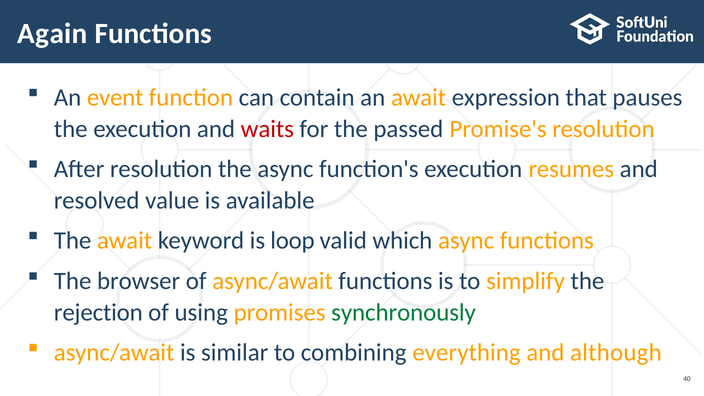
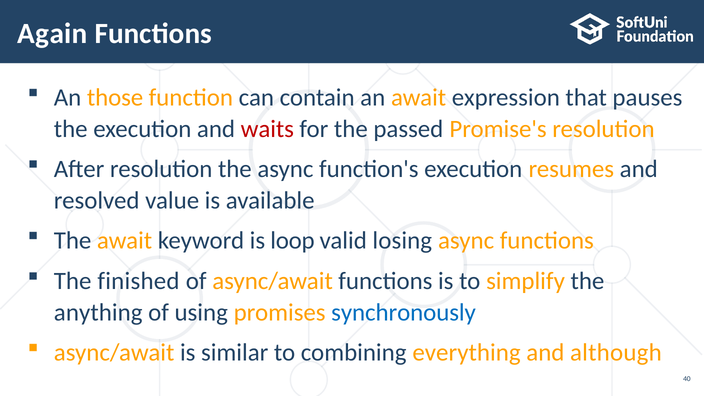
event: event -> those (115, 98)
which: which -> losing (402, 241)
browser: browser -> finished (138, 281)
rejection: rejection -> anything (98, 312)
synchronously colour: green -> blue (404, 312)
